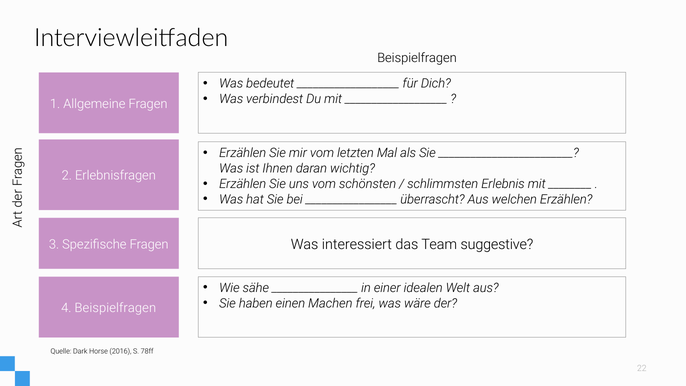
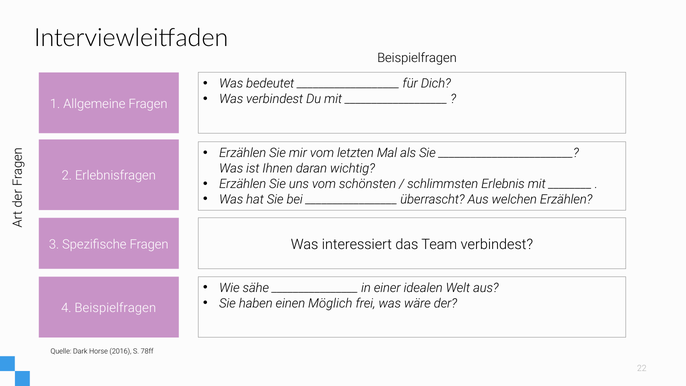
Team suggestive: suggestive -> verbindest (497, 244)
Machen: Machen -> Möglich (330, 303)
